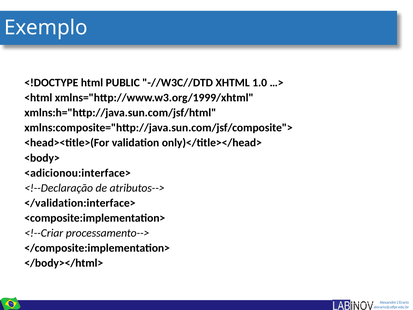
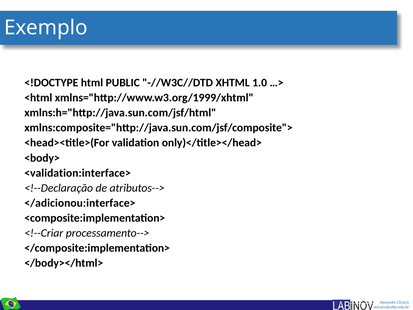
<adicionou:interface>: <adicionou:interface> -> <validation:interface> (78, 173)
</validation:interface>: </validation:interface> -> </adicionou:interface> (80, 203)
